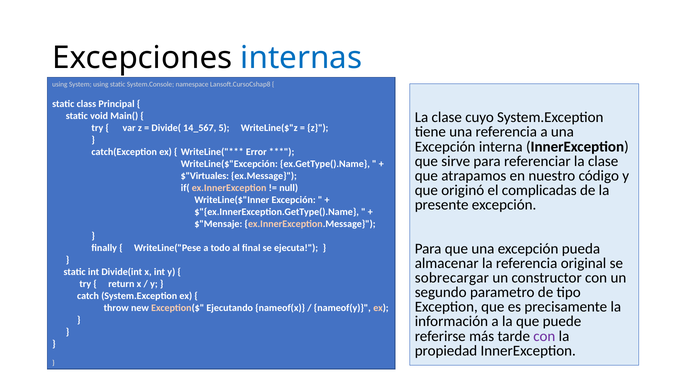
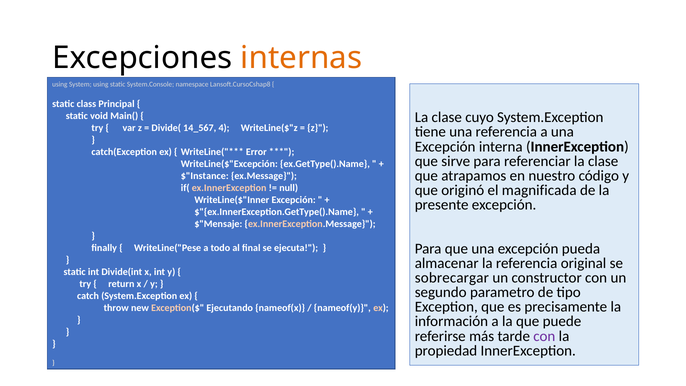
internas colour: blue -> orange (301, 58)
5: 5 -> 4 (224, 128)
$"Virtuales: $"Virtuales -> $"Instance (205, 176)
complicadas: complicadas -> magnificada (539, 190)
